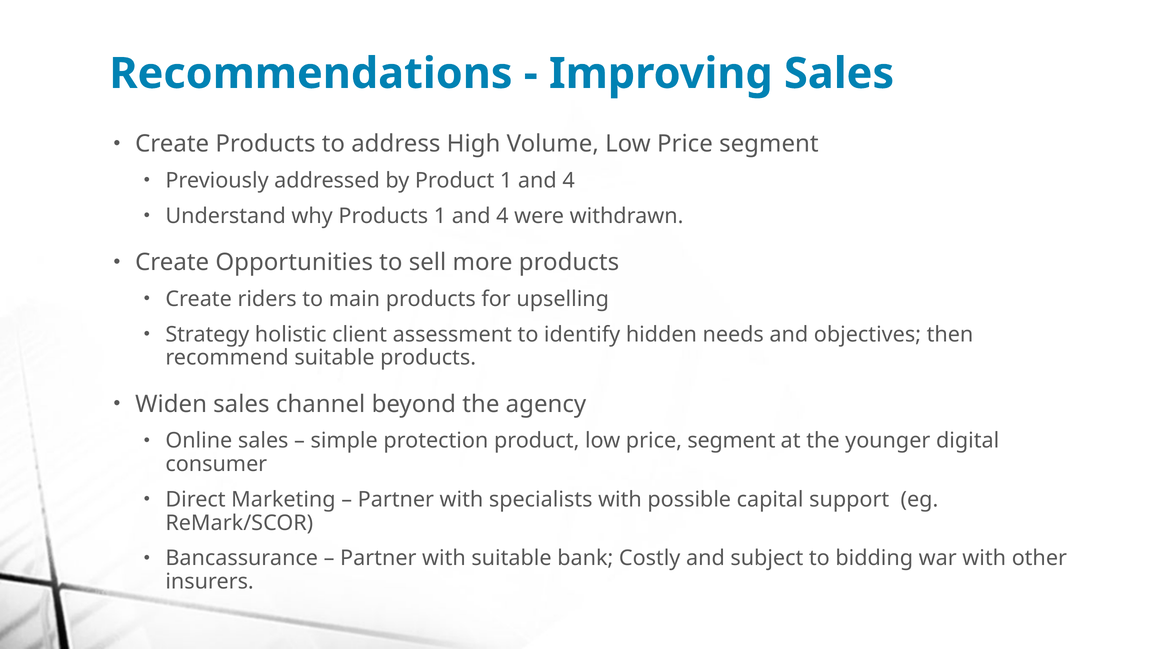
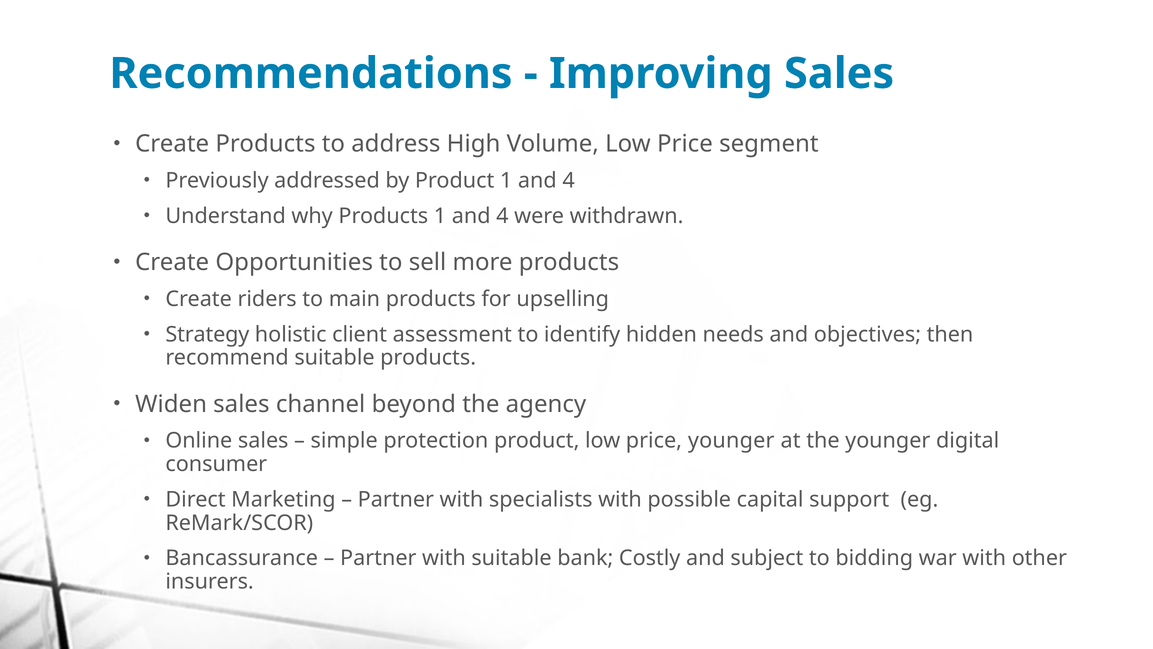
product low price segment: segment -> younger (731, 441)
